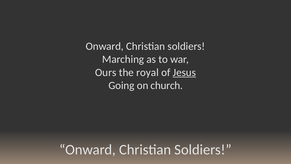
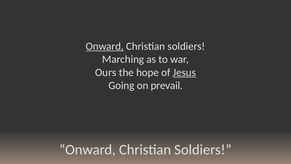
Onward underline: none -> present (105, 46)
royal: royal -> hope (148, 72)
church: church -> prevail (167, 85)
